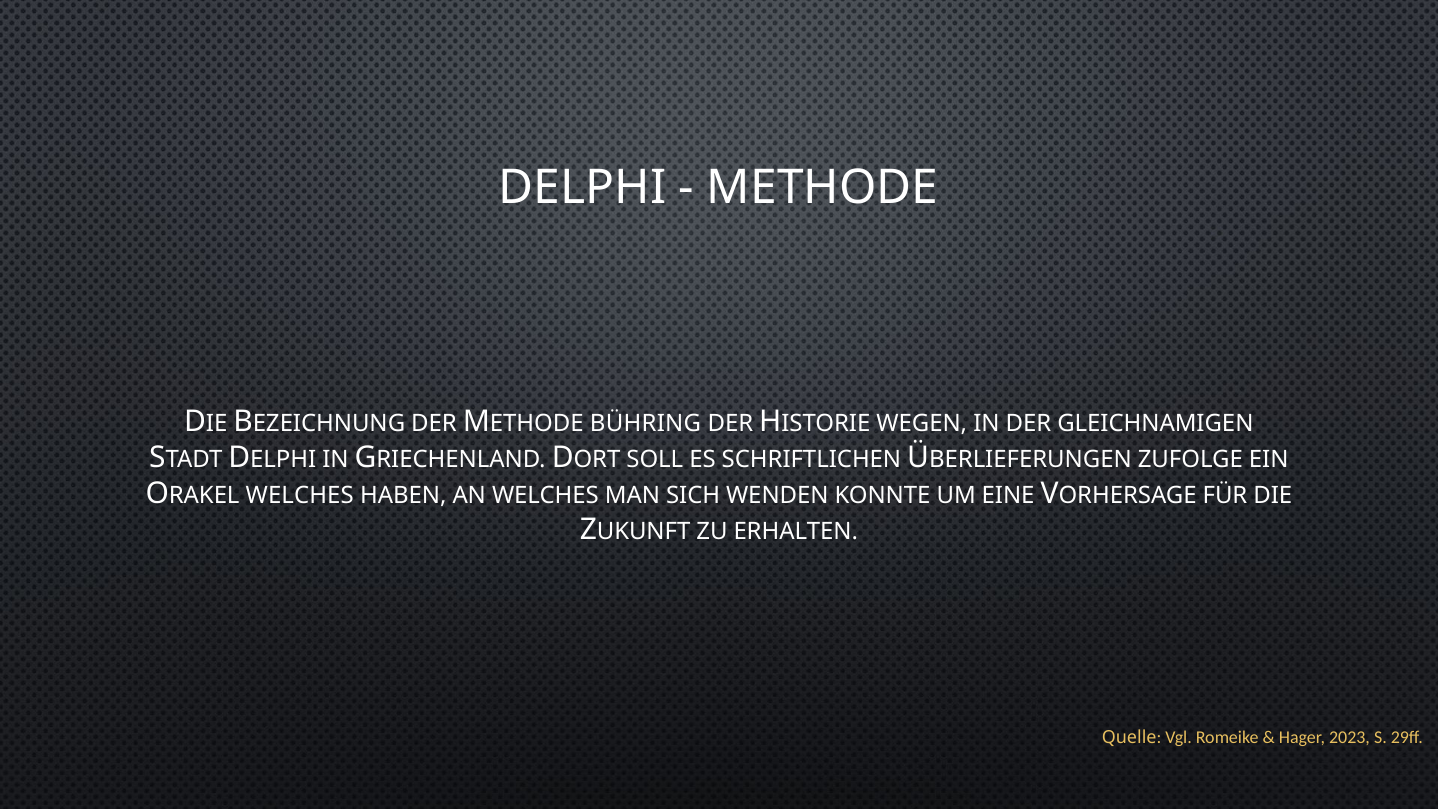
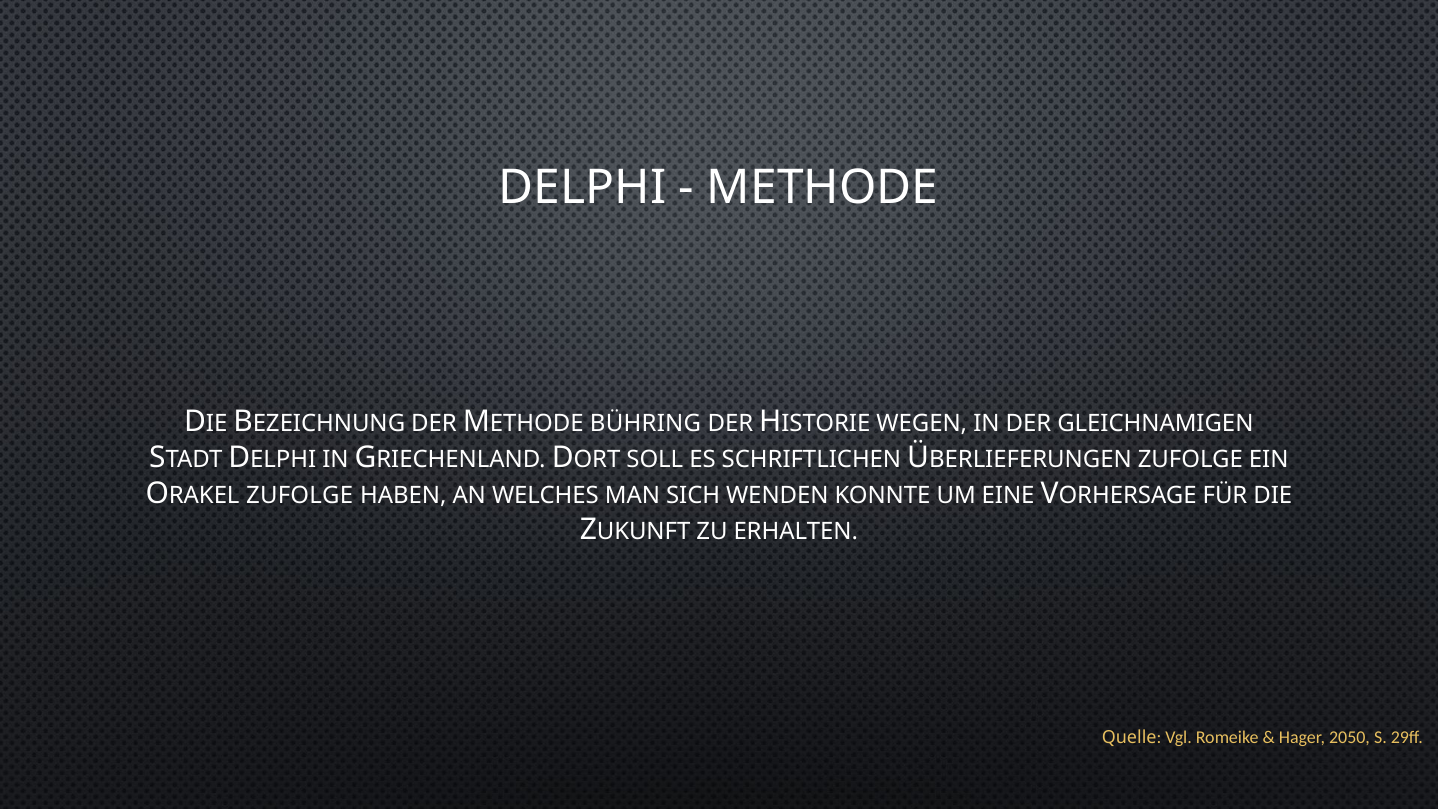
WELCHES: WELCHES -> ZUFOLGE (300, 495)
2023: 2023 -> 2050 (1350, 738)
